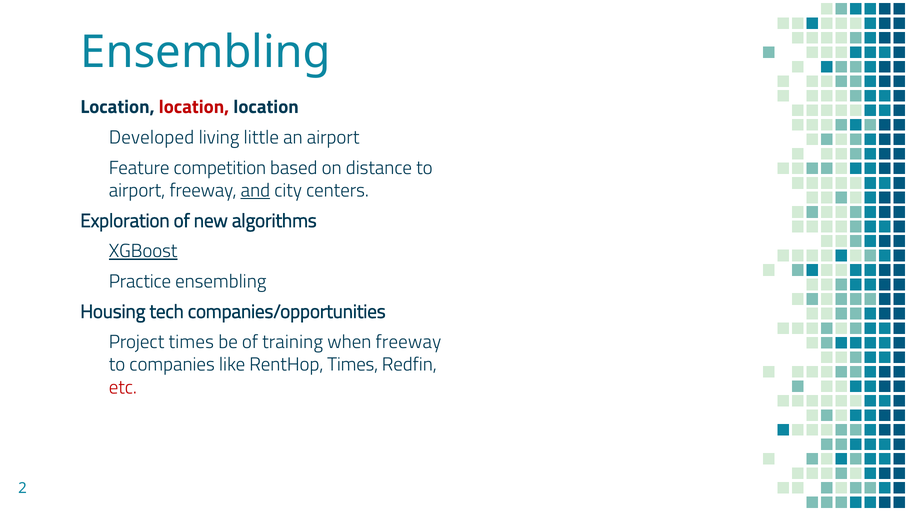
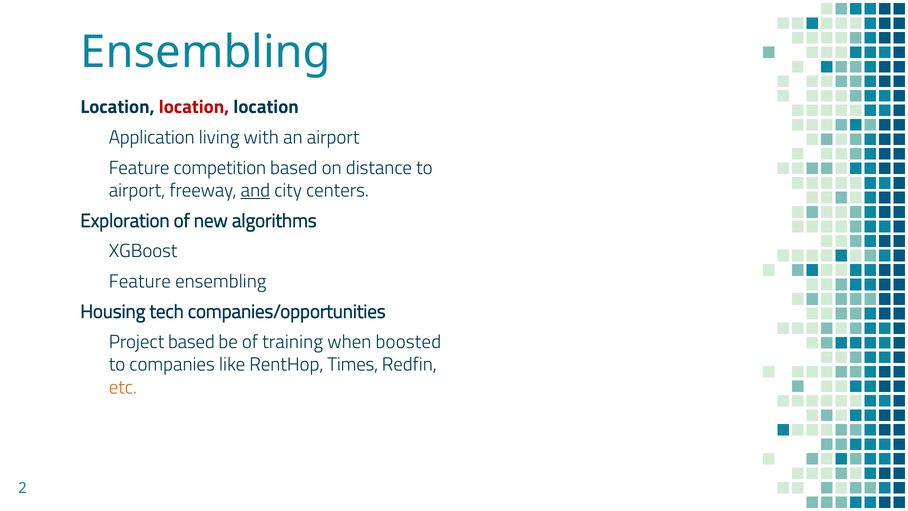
Developed: Developed -> Application (152, 137)
little: little -> with (261, 137)
XGBoost underline: present -> none (143, 251)
Practice: Practice -> Feature (140, 281)
Project times: times -> based (191, 342)
when freeway: freeway -> boosted (408, 342)
etc colour: red -> orange (123, 387)
